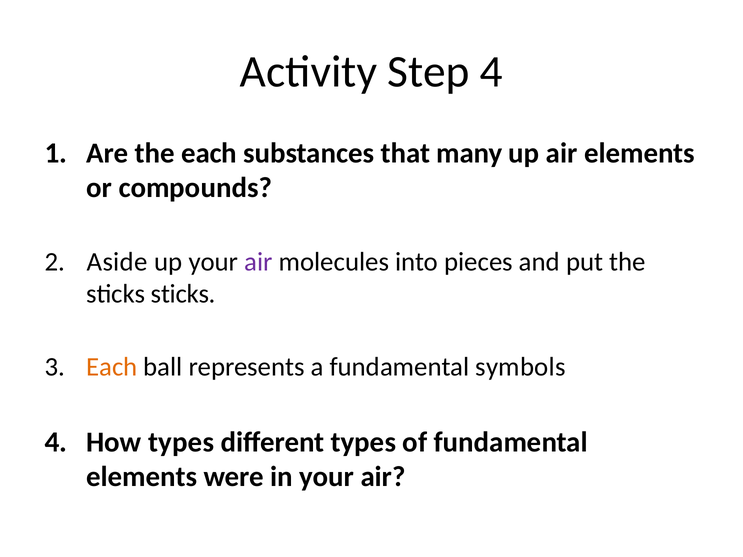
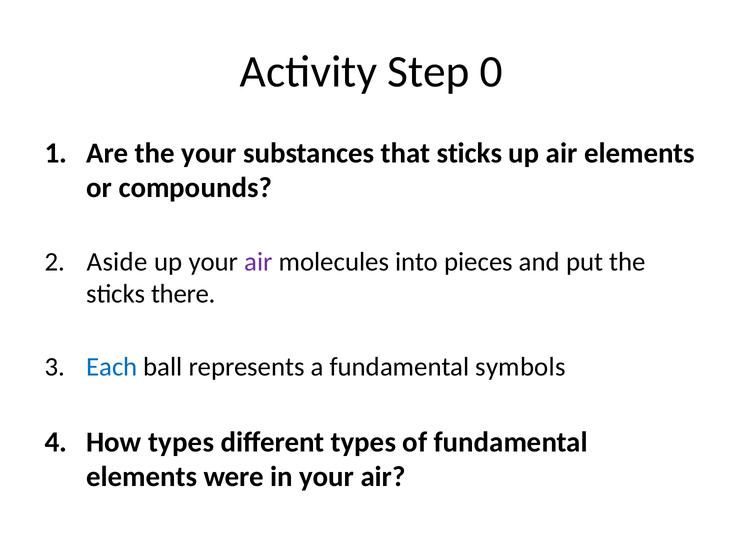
Step 4: 4 -> 0 (491, 72)
the each: each -> your (209, 153)
that many: many -> sticks (469, 153)
sticks sticks: sticks -> there (183, 294)
Each colour: orange -> blue (112, 367)
